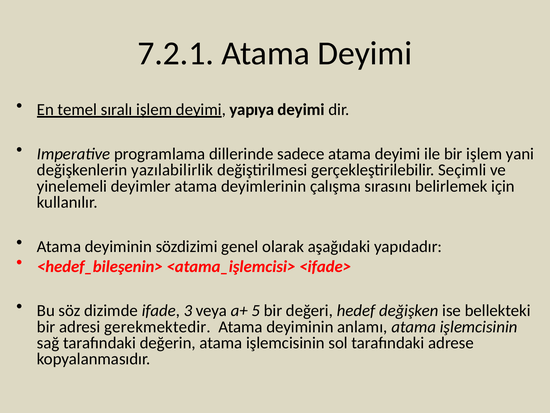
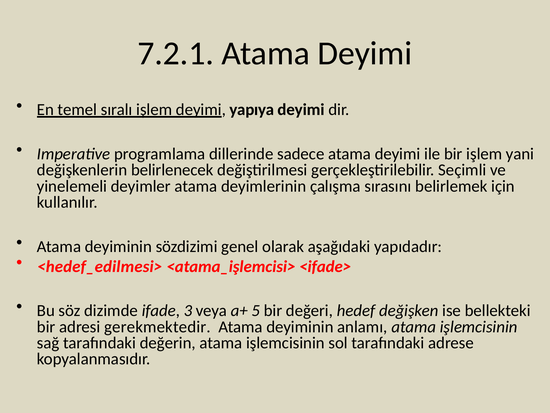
yazılabilirlik: yazılabilirlik -> belirlenecek (172, 170)
<hedef_bileşenin>: <hedef_bileşenin> -> <hedef_edilmesi> (100, 266)
